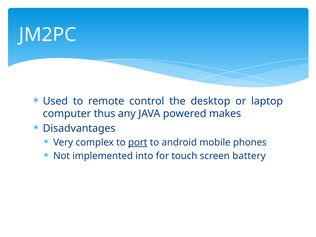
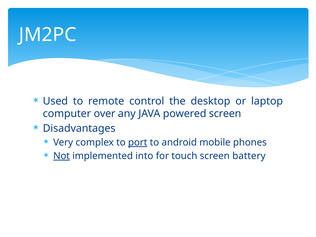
thus: thus -> over (105, 114)
powered makes: makes -> screen (225, 114)
Not underline: none -> present (62, 156)
